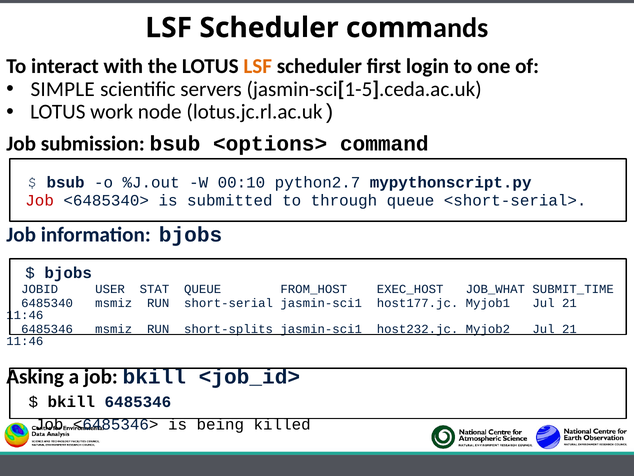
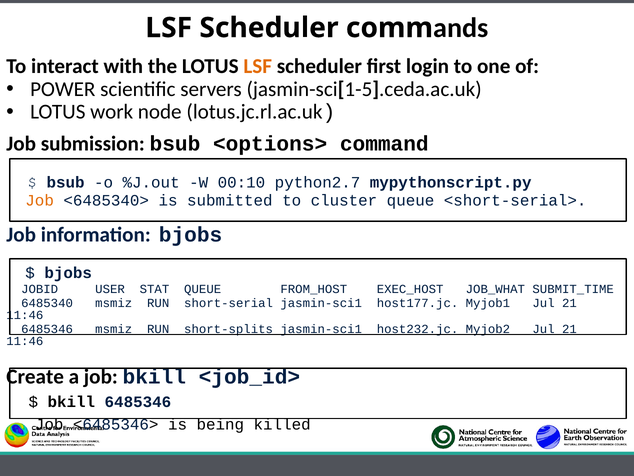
SIMPLE: SIMPLE -> POWER (63, 89)
Job colour: red -> orange (40, 201)
through: through -> cluster (344, 201)
Asking: Asking -> Create (35, 376)
